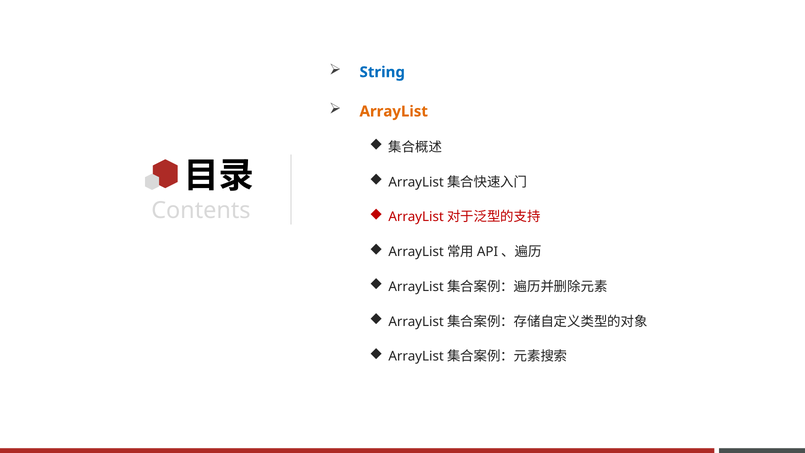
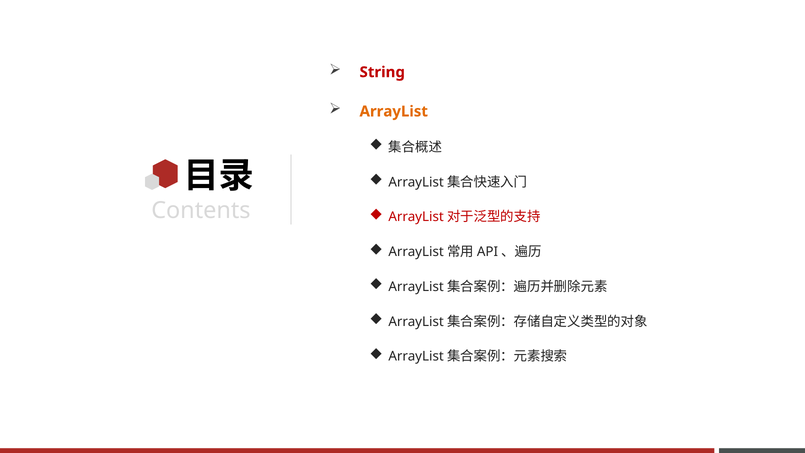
String colour: blue -> red (382, 72)
